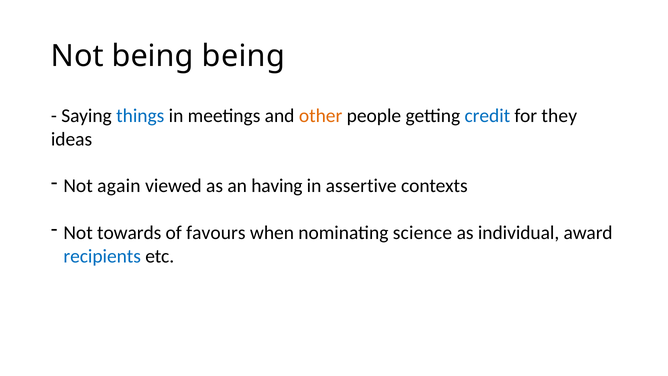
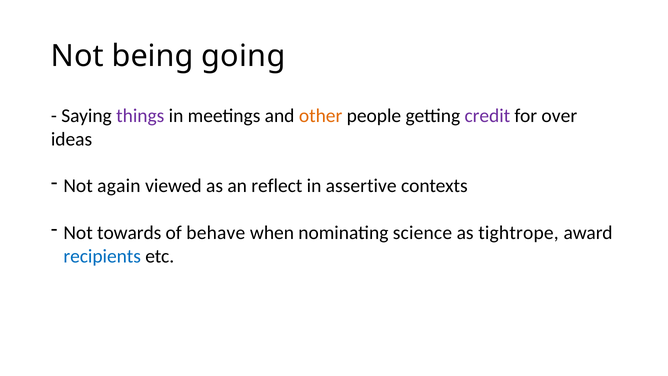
being being: being -> going (243, 56)
things colour: blue -> purple (140, 116)
credit colour: blue -> purple (487, 116)
they: they -> over (559, 116)
having: having -> reflect (277, 186)
favours: favours -> behave (216, 233)
individual: individual -> tightrope (518, 233)
